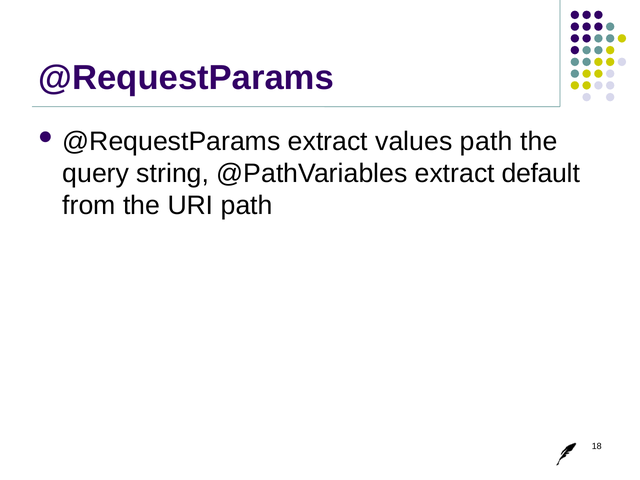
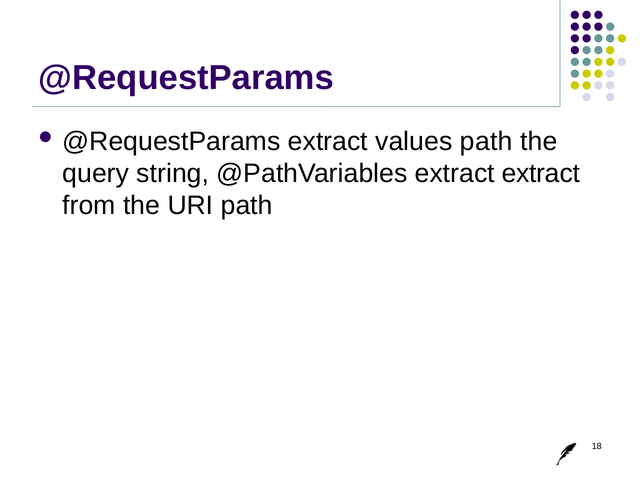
extract default: default -> extract (541, 173)
